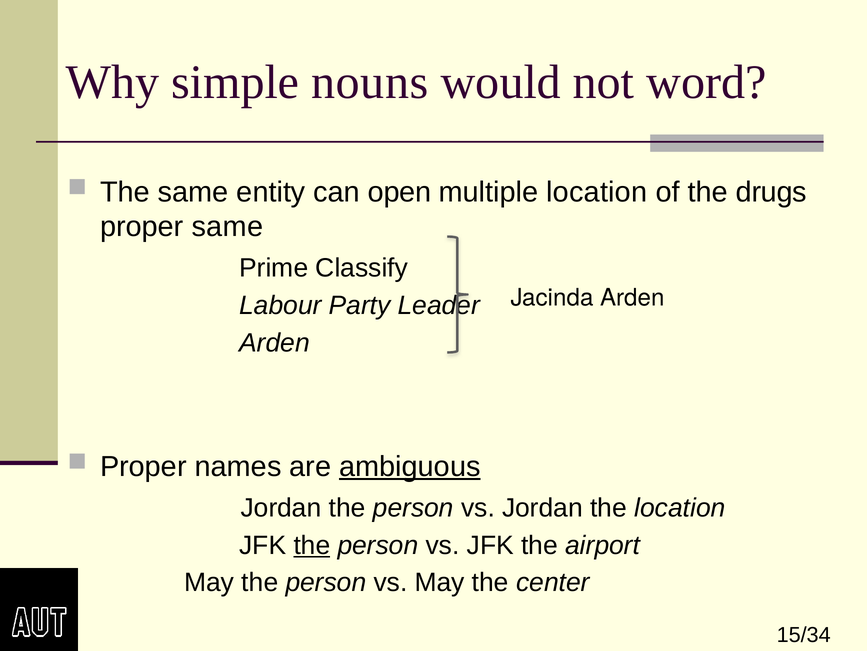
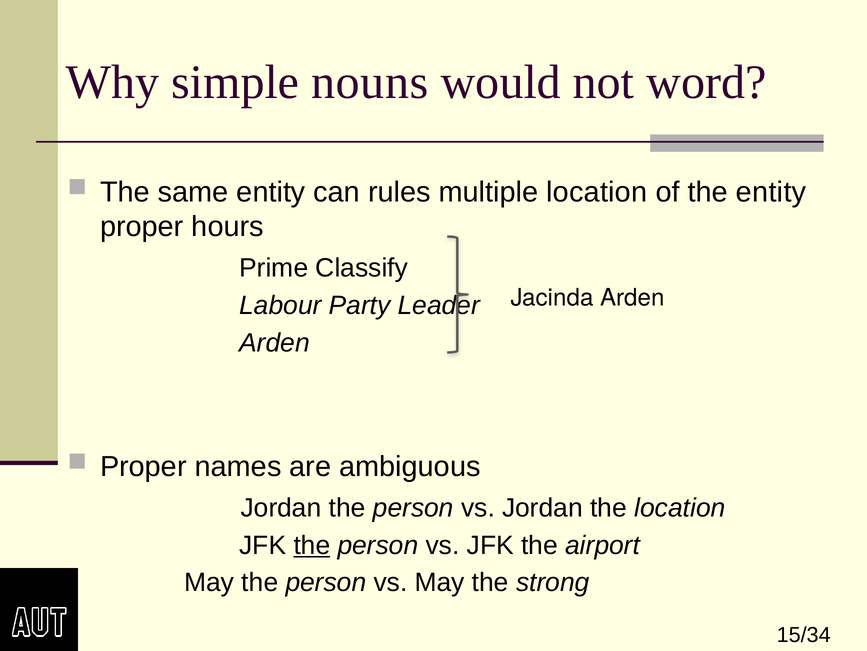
open: open -> rules (399, 192)
the drugs: drugs -> entity (771, 192)
proper same: same -> hours (228, 227)
ambiguous underline: present -> none (410, 466)
center: center -> strong (553, 582)
